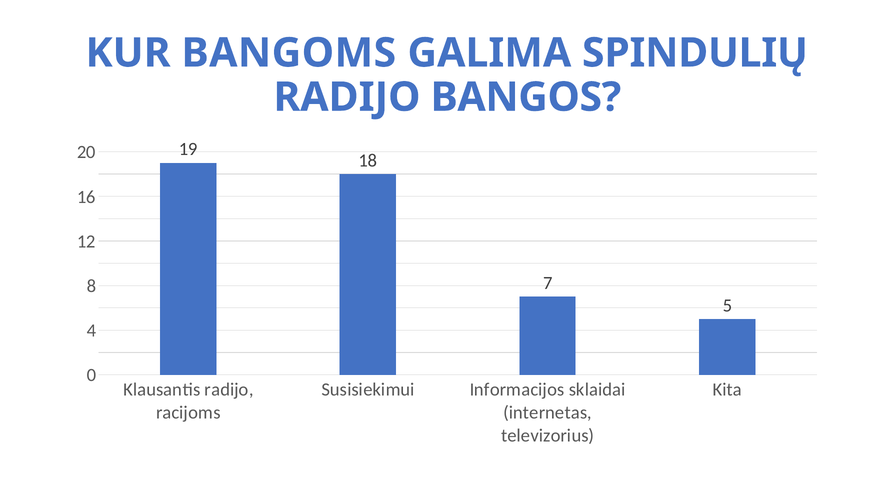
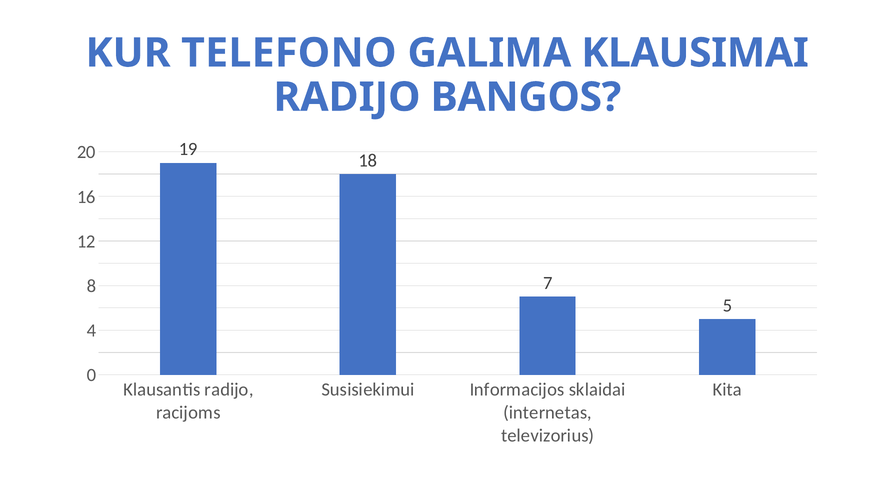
BANGOMS: BANGOMS -> TELEFONO (289, 53)
SPINDULIŲ: SPINDULIŲ -> KLAUSIMAI (695, 53)
